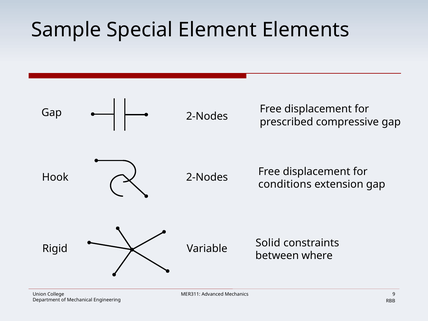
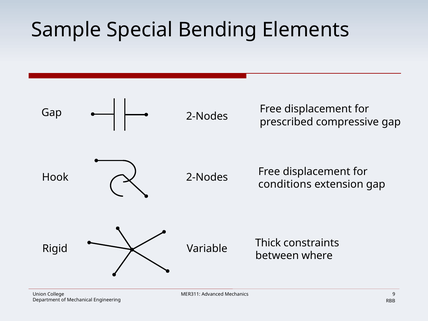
Element: Element -> Bending (218, 30)
Solid: Solid -> Thick (268, 243)
